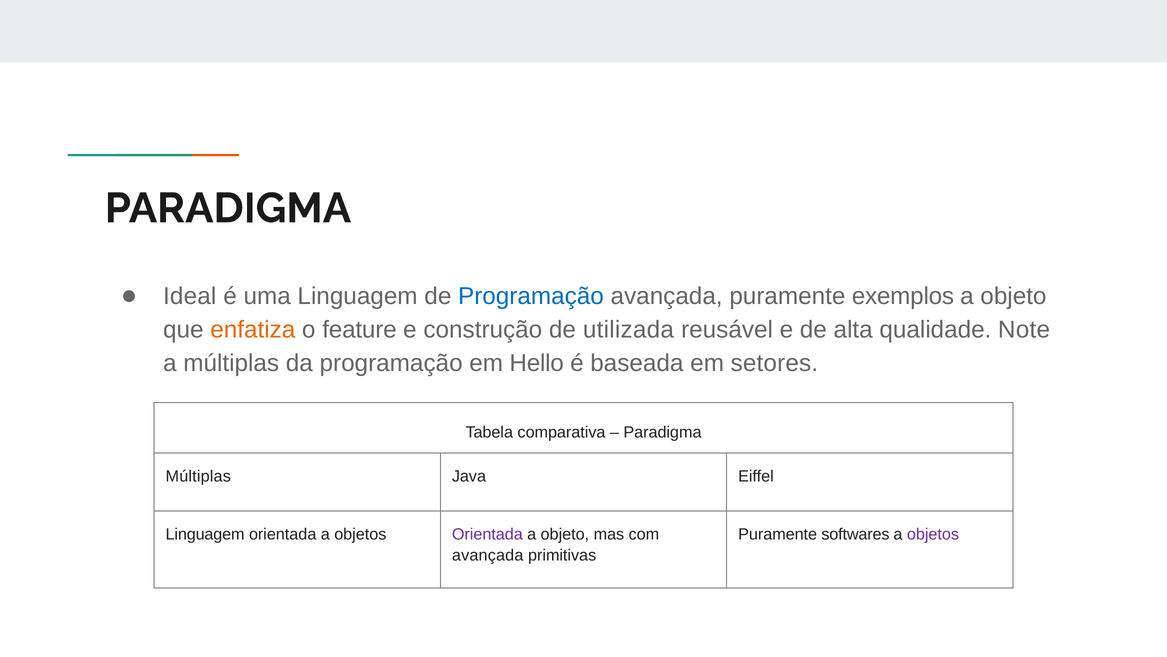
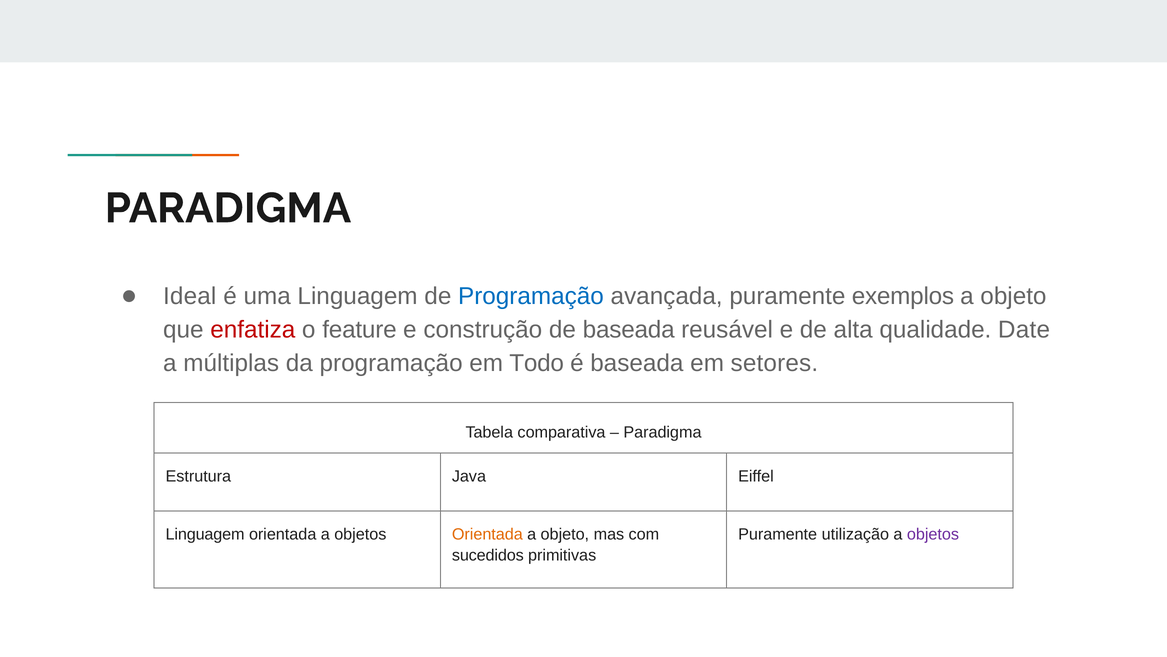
enfatiza colour: orange -> red (253, 329)
de utilizada: utilizada -> baseada (629, 329)
Note: Note -> Date (1024, 329)
Hello: Hello -> Todo (537, 363)
Múltiplas: Múltiplas -> Estrutura (198, 476)
Orientada colour: purple -> orange (487, 534)
softwares: softwares -> utilização (855, 534)
avançada: avançada -> sucedidos (488, 555)
